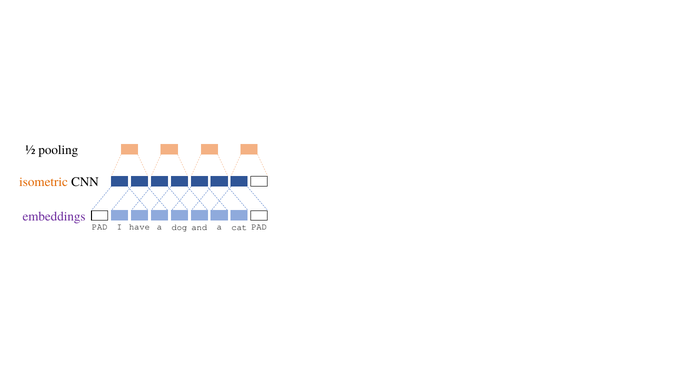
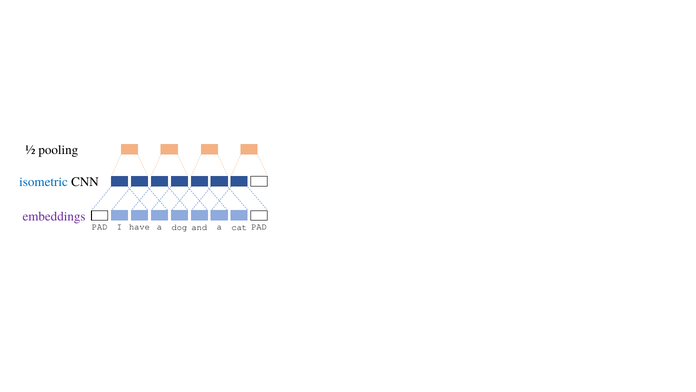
isometric colour: orange -> blue (44, 182)
